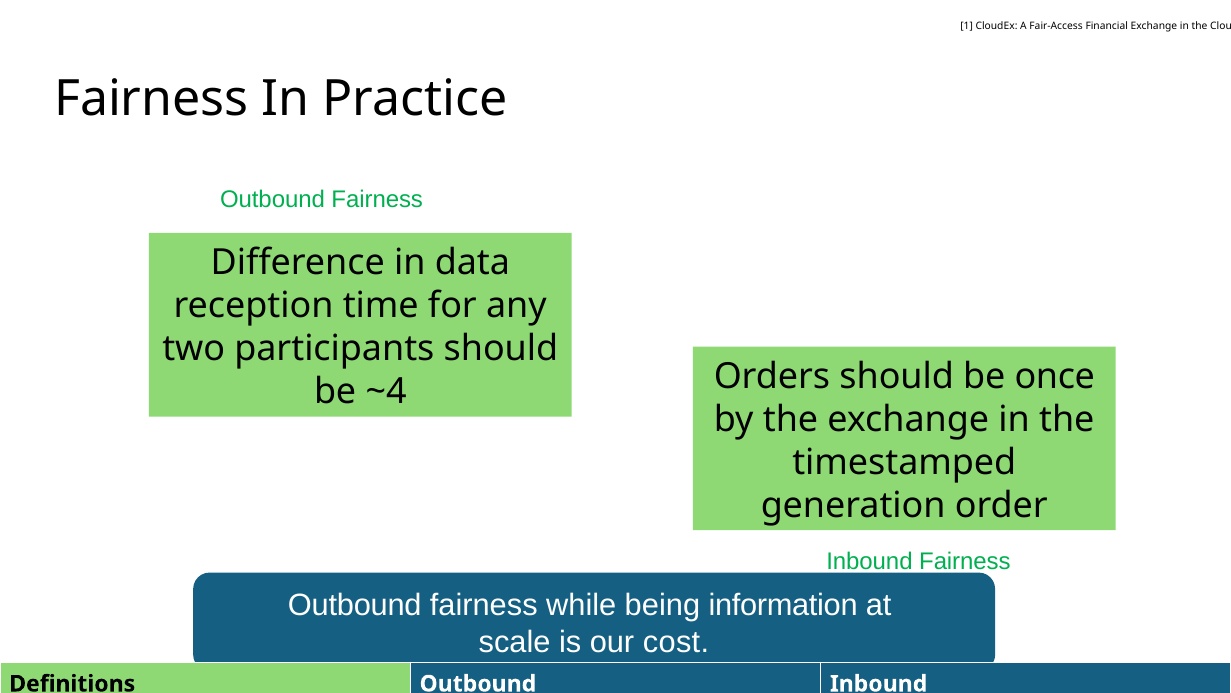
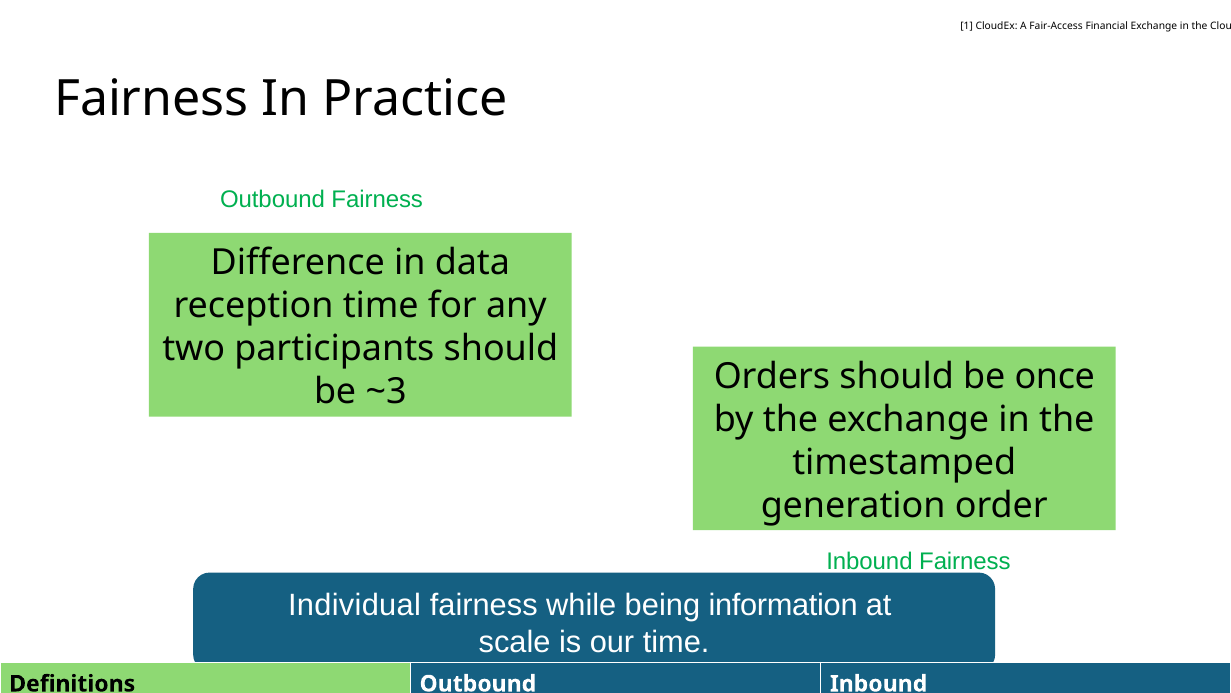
~4: ~4 -> ~3 (386, 392)
Outbound: Outbound -> Individual (354, 605)
our cost: cost -> time (676, 642)
